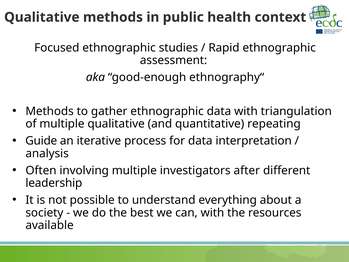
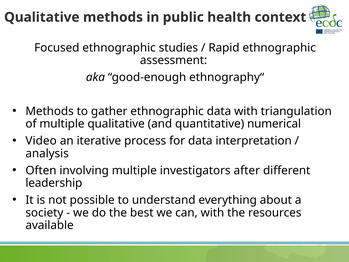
repeating: repeating -> numerical (274, 124)
Guide: Guide -> Video (41, 141)
